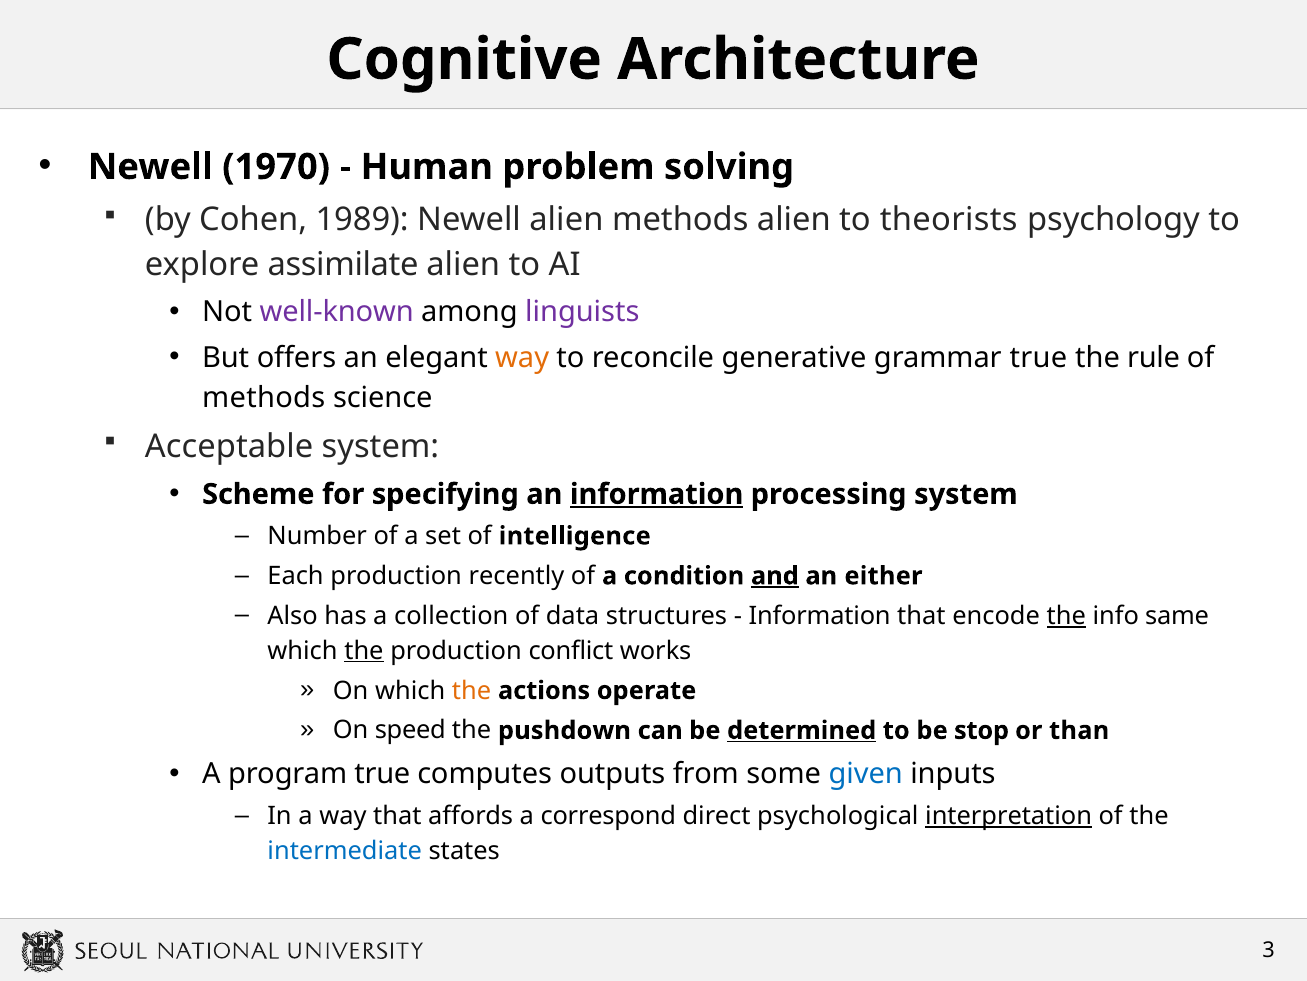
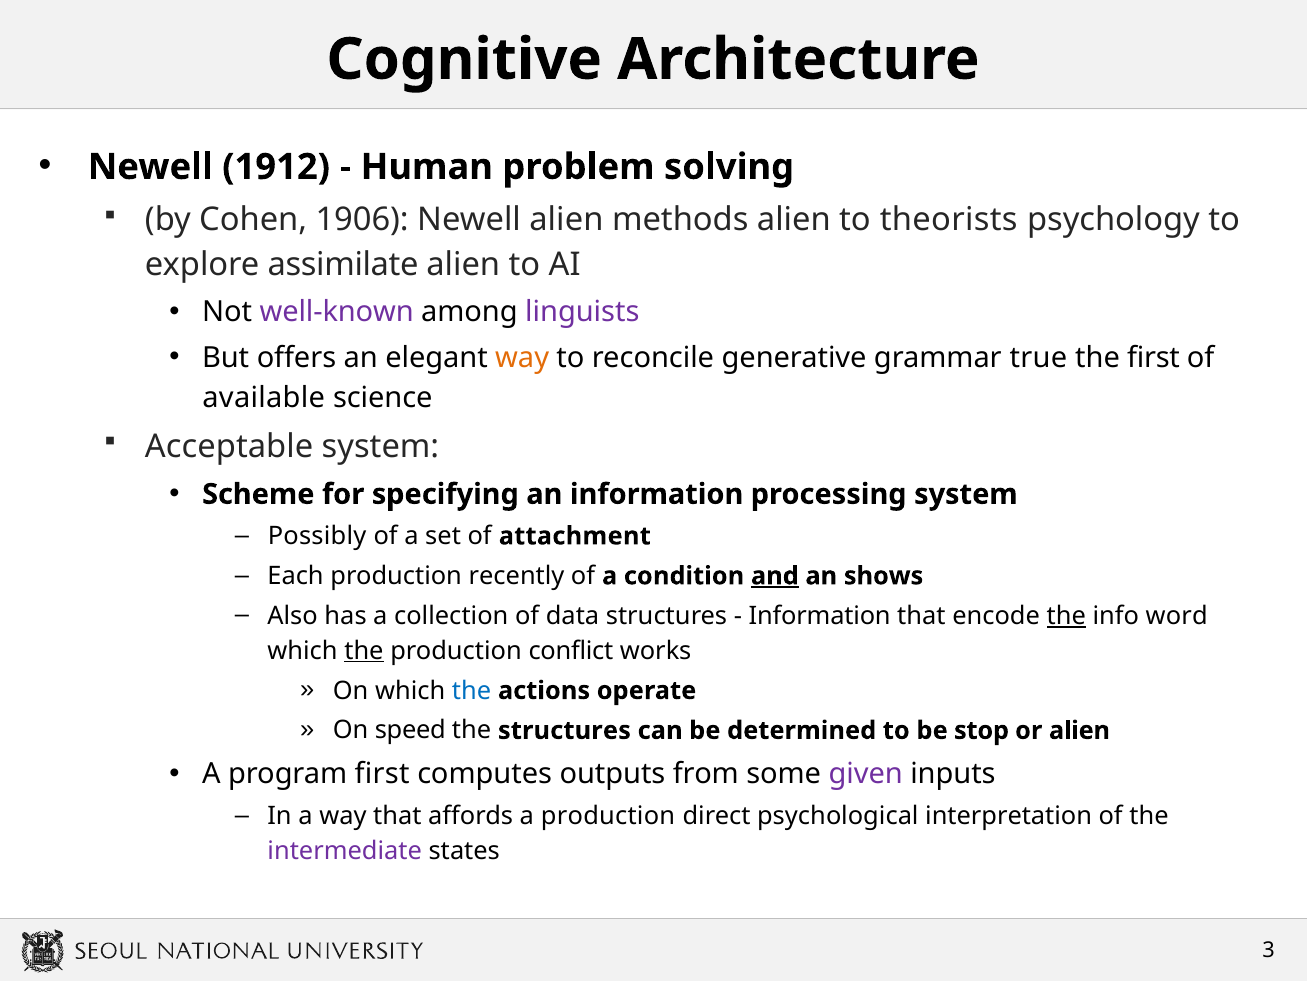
1970: 1970 -> 1912 (276, 167)
1989: 1989 -> 1906 (362, 220)
the rule: rule -> first (1154, 358)
methods: methods -> available (264, 397)
information underline: present -> none (657, 494)
Number: Number -> Possibly (317, 536)
intelligence: intelligence -> attachment (575, 536)
either: either -> shows (884, 576)
same: same -> word (1177, 615)
the colour: orange -> blue (472, 690)
the pushdown: pushdown -> structures (564, 730)
determined underline: present -> none (802, 730)
or than: than -> alien (1079, 730)
program true: true -> first (382, 774)
given colour: blue -> purple (866, 774)
a correspond: correspond -> production (608, 815)
interpretation underline: present -> none (1009, 815)
intermediate colour: blue -> purple (345, 850)
